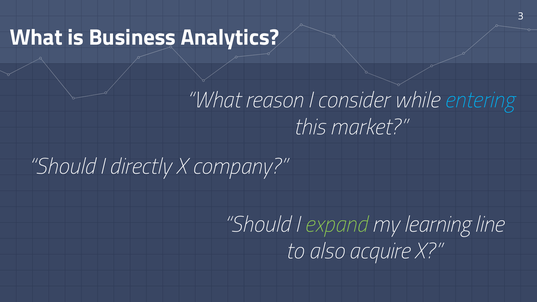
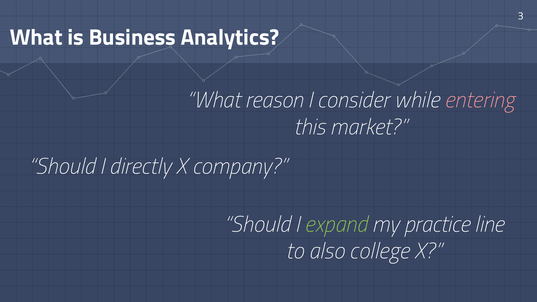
entering colour: light blue -> pink (479, 100)
learning: learning -> practice (437, 224)
acquire: acquire -> college (379, 251)
